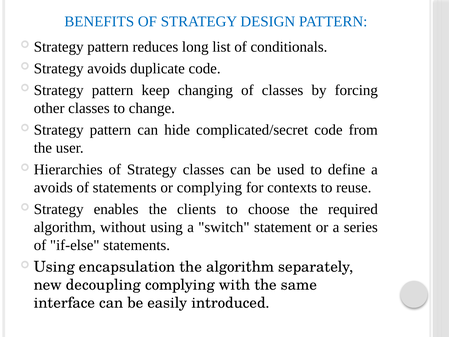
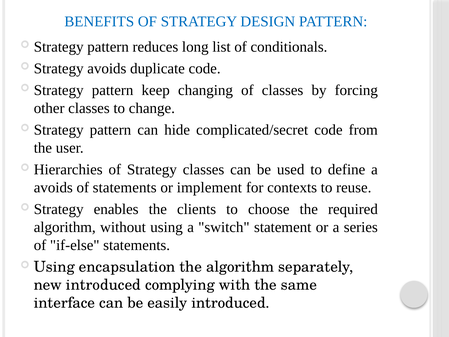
or complying: complying -> implement (209, 187)
new decoupling: decoupling -> introduced (103, 285)
